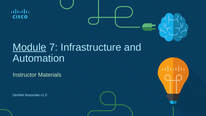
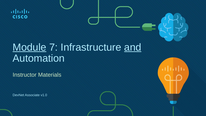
and underline: none -> present (133, 47)
